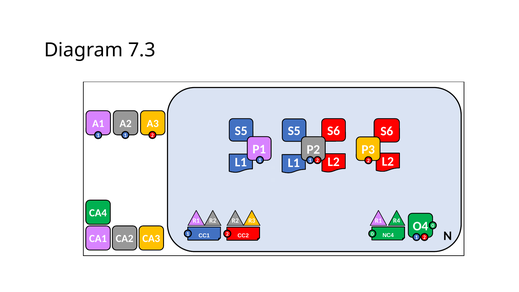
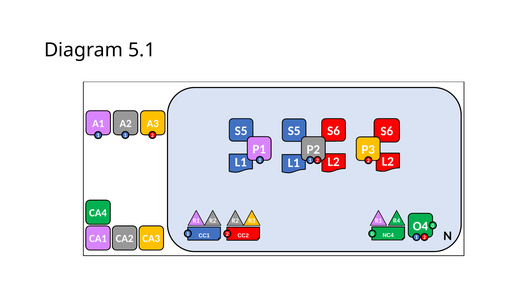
7.3: 7.3 -> 5.1 (142, 50)
